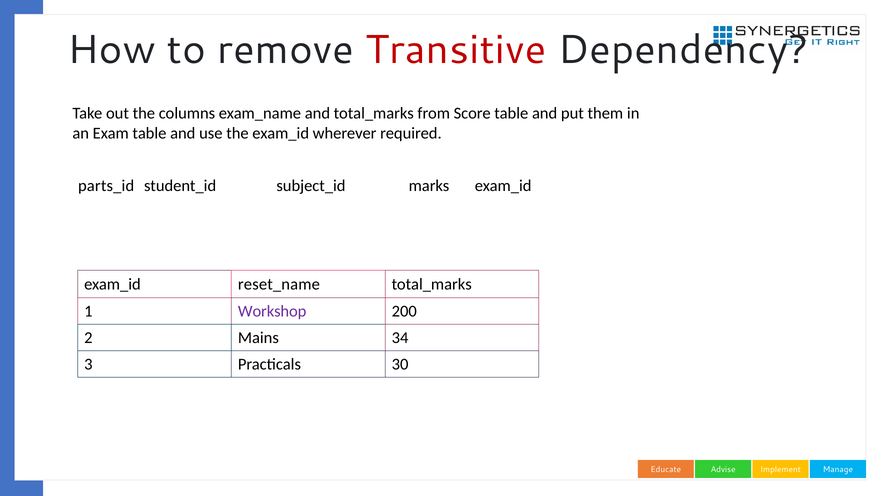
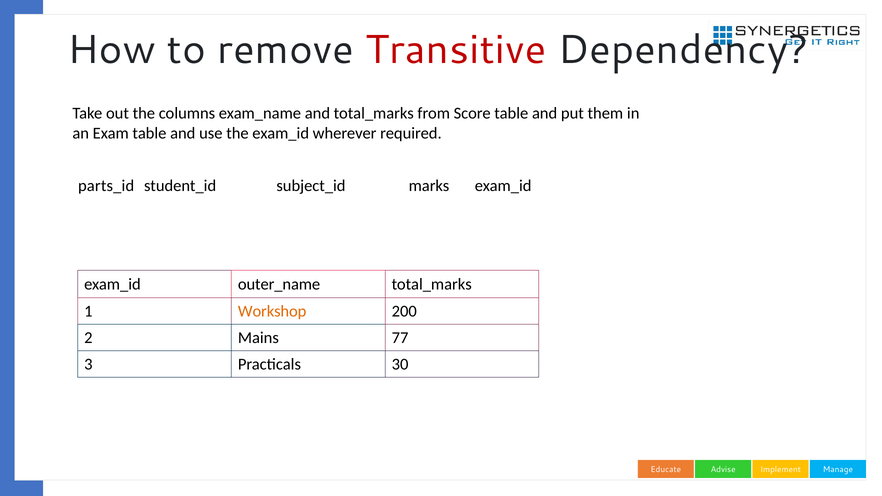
reset_name: reset_name -> outer_name (279, 284)
Workshop colour: purple -> orange (272, 311)
34: 34 -> 77 (400, 338)
